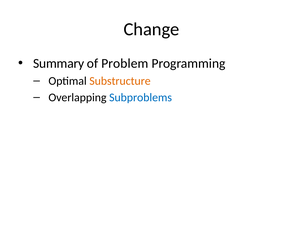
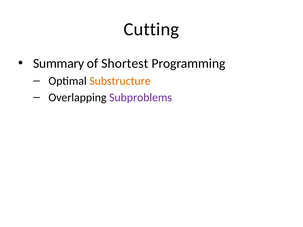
Change: Change -> Cutting (151, 29)
Problem: Problem -> Shortest (125, 64)
Subproblems colour: blue -> purple (141, 97)
